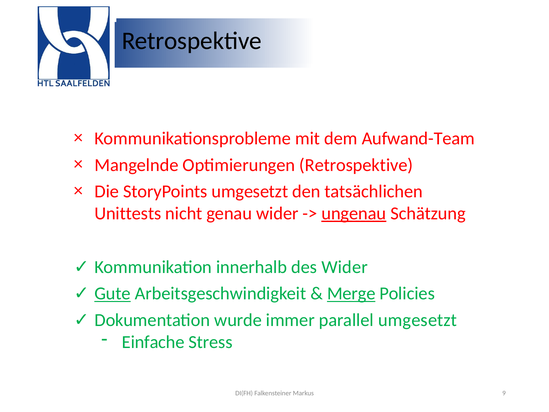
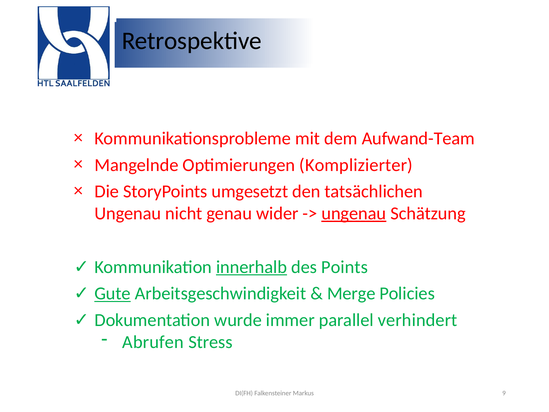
Optimierungen Retrospektive: Retrospektive -> Komplizierter (356, 165)
Unittests: Unittests -> Ungenau (128, 213)
innerhalb underline: none -> present (252, 267)
des Wider: Wider -> Points (345, 267)
Merge underline: present -> none (351, 293)
parallel umgesetzt: umgesetzt -> verhindert (418, 320)
Einfache: Einfache -> Abrufen (153, 342)
